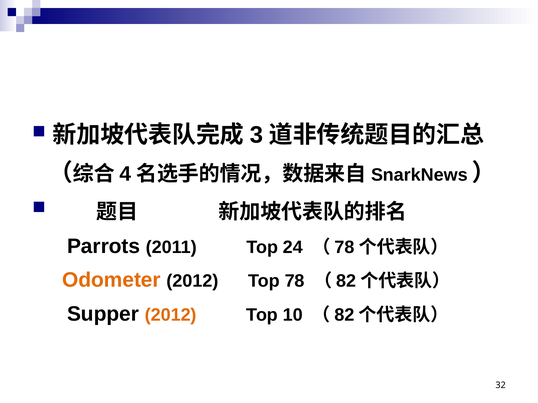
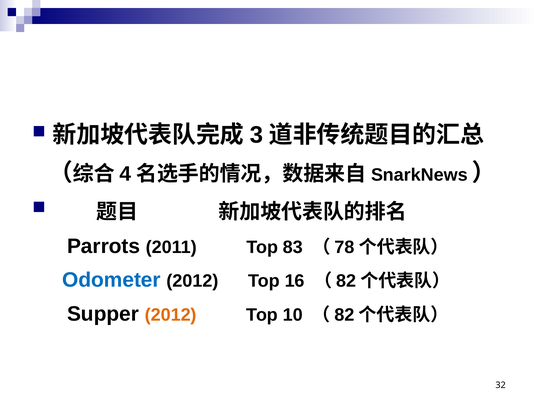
24: 24 -> 83 (293, 248)
Odometer colour: orange -> blue (111, 280)
78: 78 -> 16 (295, 281)
